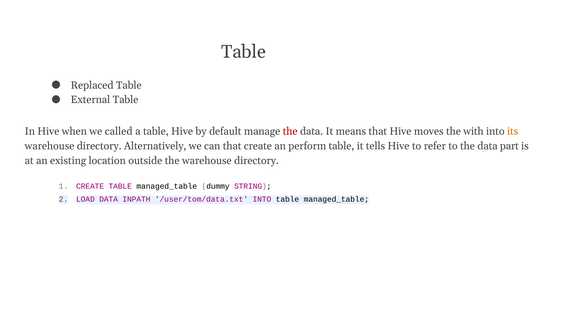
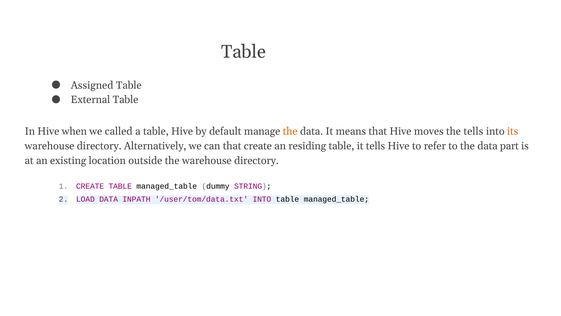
Replaced: Replaced -> Assigned (92, 85)
the colour: red -> orange (290, 131)
the with: with -> tells (473, 131)
perform: perform -> residing (307, 146)
